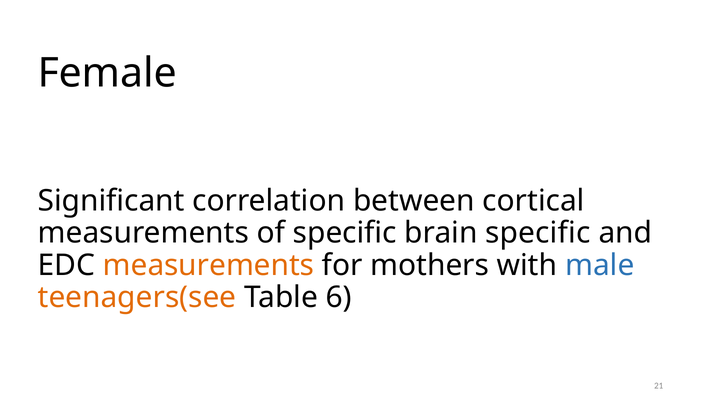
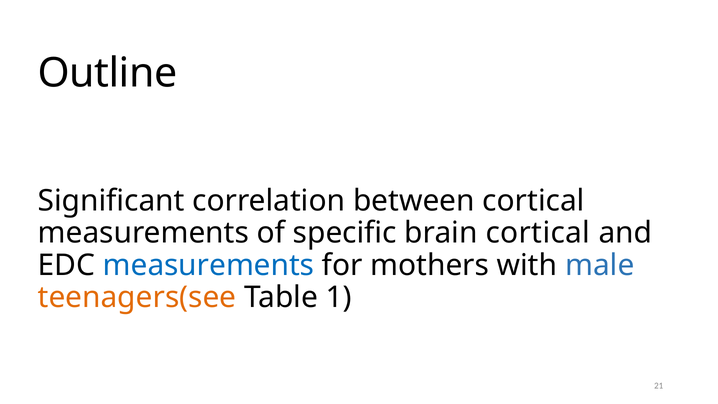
Female: Female -> Outline (107, 73)
brain specific: specific -> cortical (538, 233)
measurements colour: orange -> blue (209, 265)
6: 6 -> 1 (339, 297)
